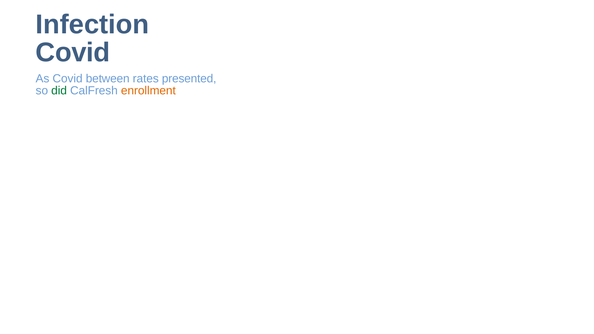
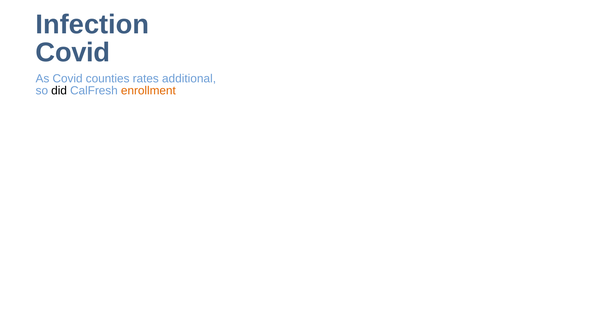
between: between -> counties (108, 79)
presented: presented -> additional (189, 79)
did colour: green -> black (59, 91)
